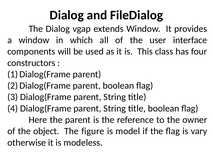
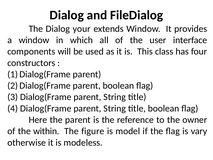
vgap: vgap -> your (82, 29)
object: object -> within (46, 131)
